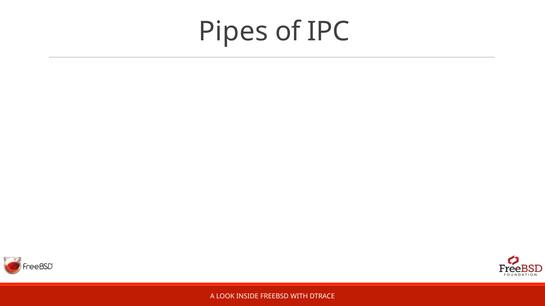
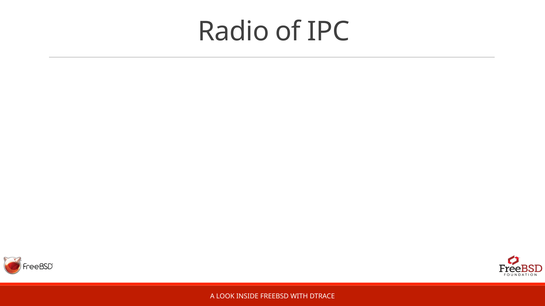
Pipes: Pipes -> Radio (234, 32)
